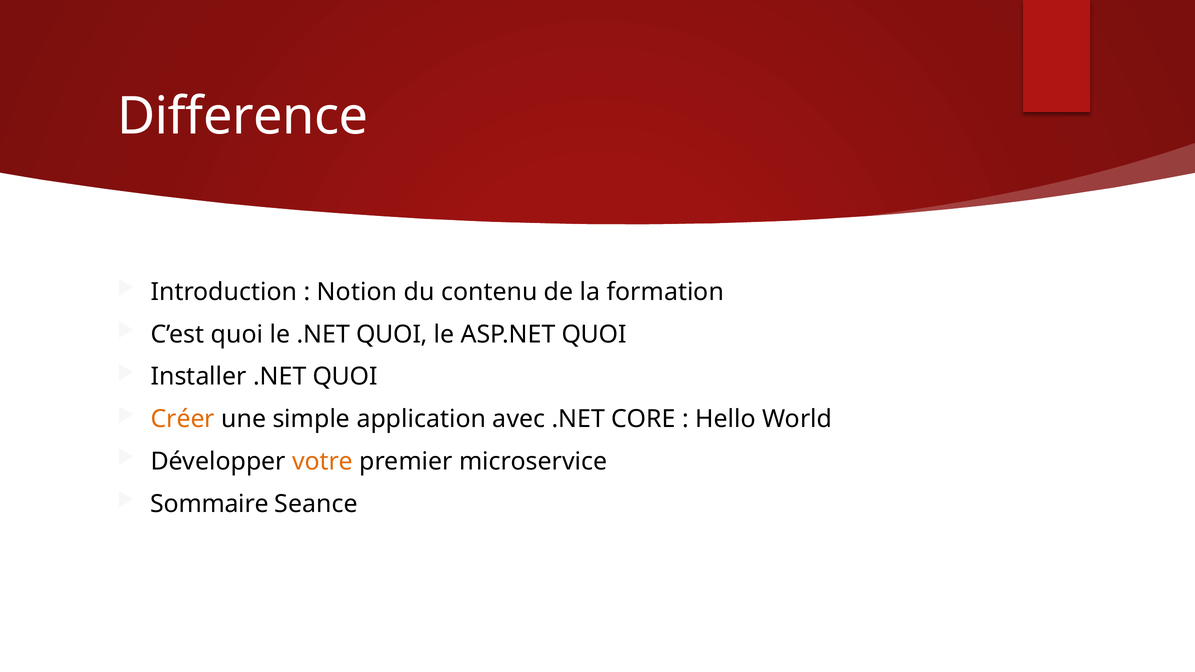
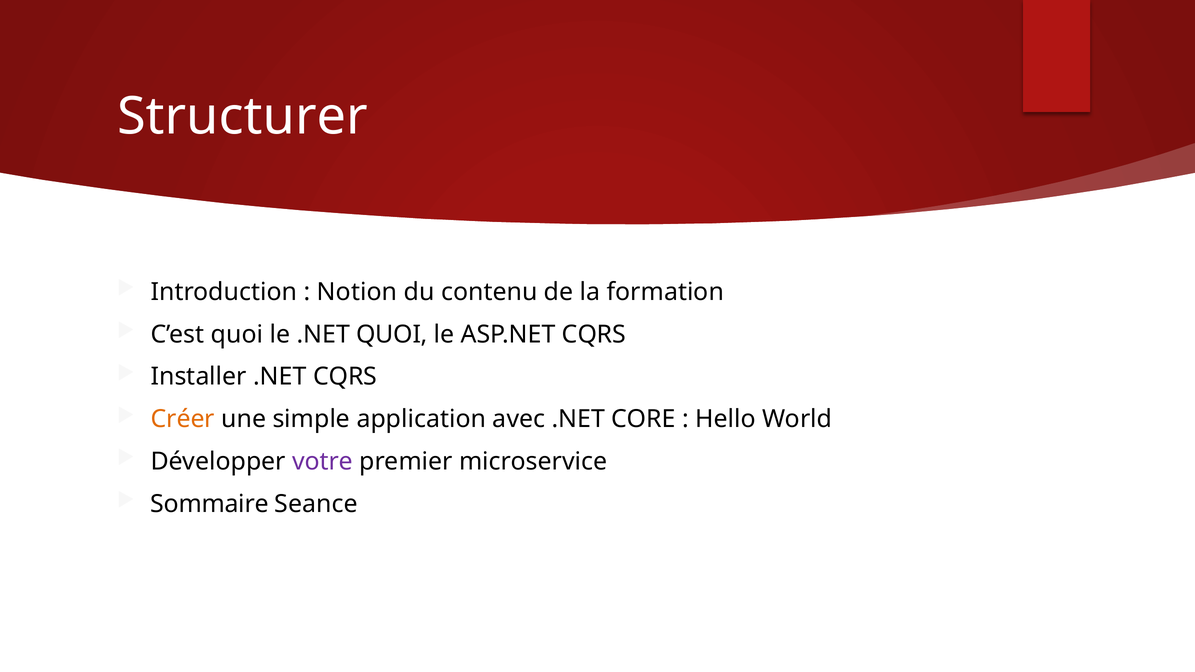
Difference: Difference -> Structurer (242, 117)
ASP.NET QUOI: QUOI -> CQRS (594, 334)
Installer .NET QUOI: QUOI -> CQRS (345, 377)
votre colour: orange -> purple (323, 462)
